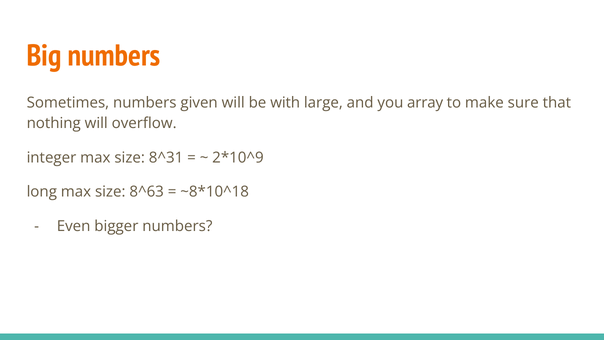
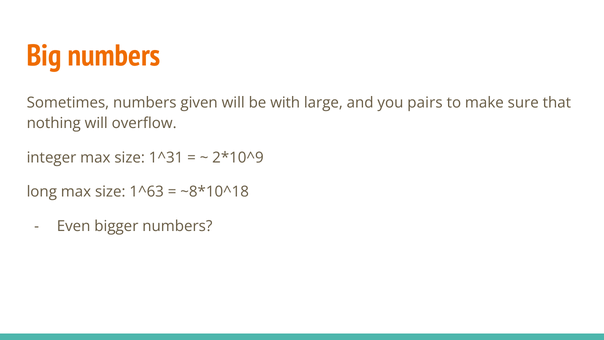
array: array -> pairs (425, 103)
8^31: 8^31 -> 1^31 (166, 158)
8^63: 8^63 -> 1^63 (147, 192)
